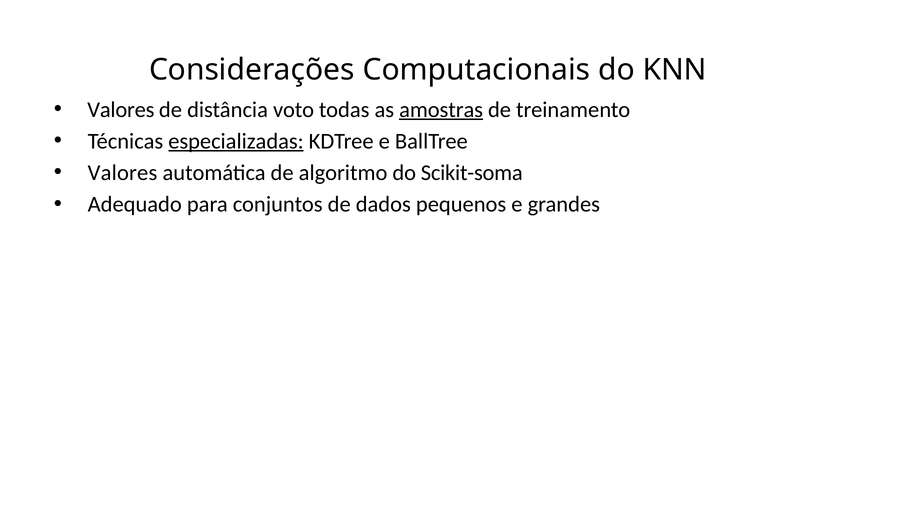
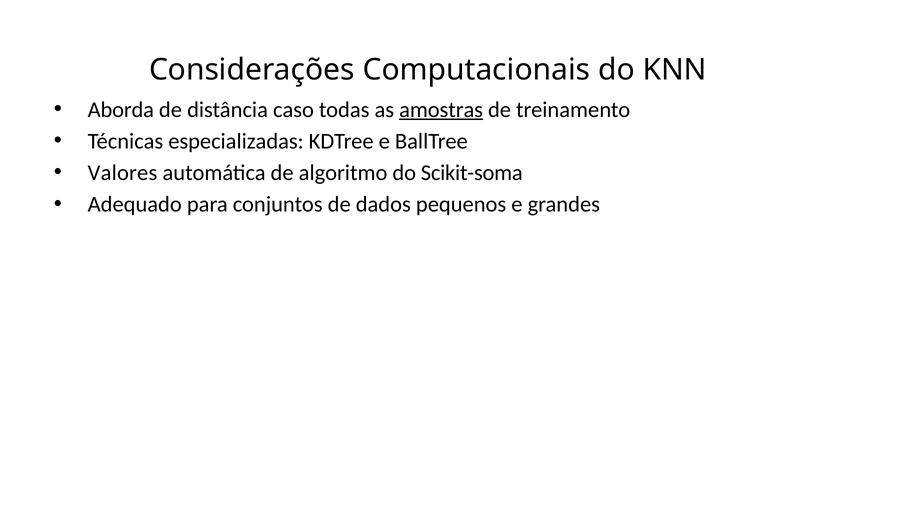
Valores: Valores -> Aborda (121, 110)
voto: voto -> caso (294, 110)
especializadas underline: present -> none (236, 141)
